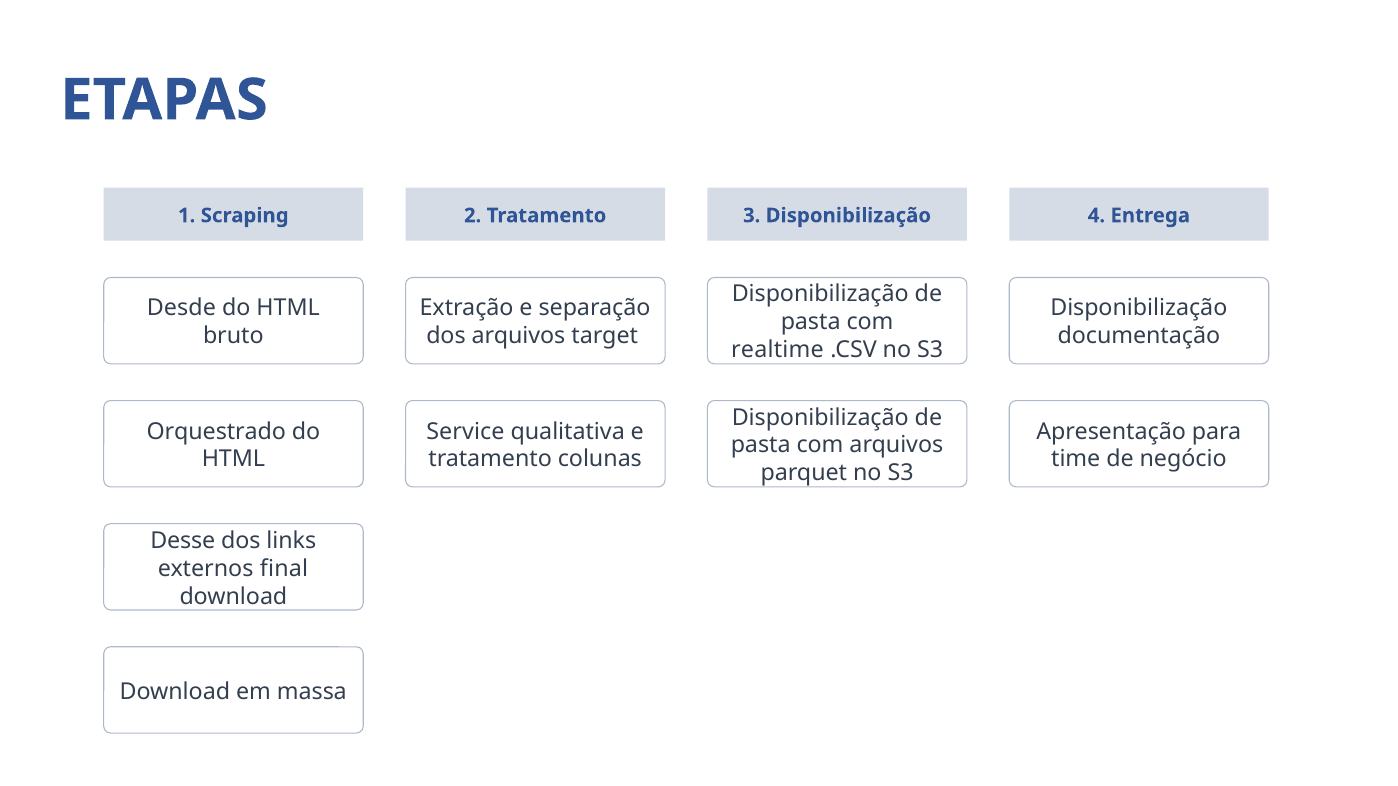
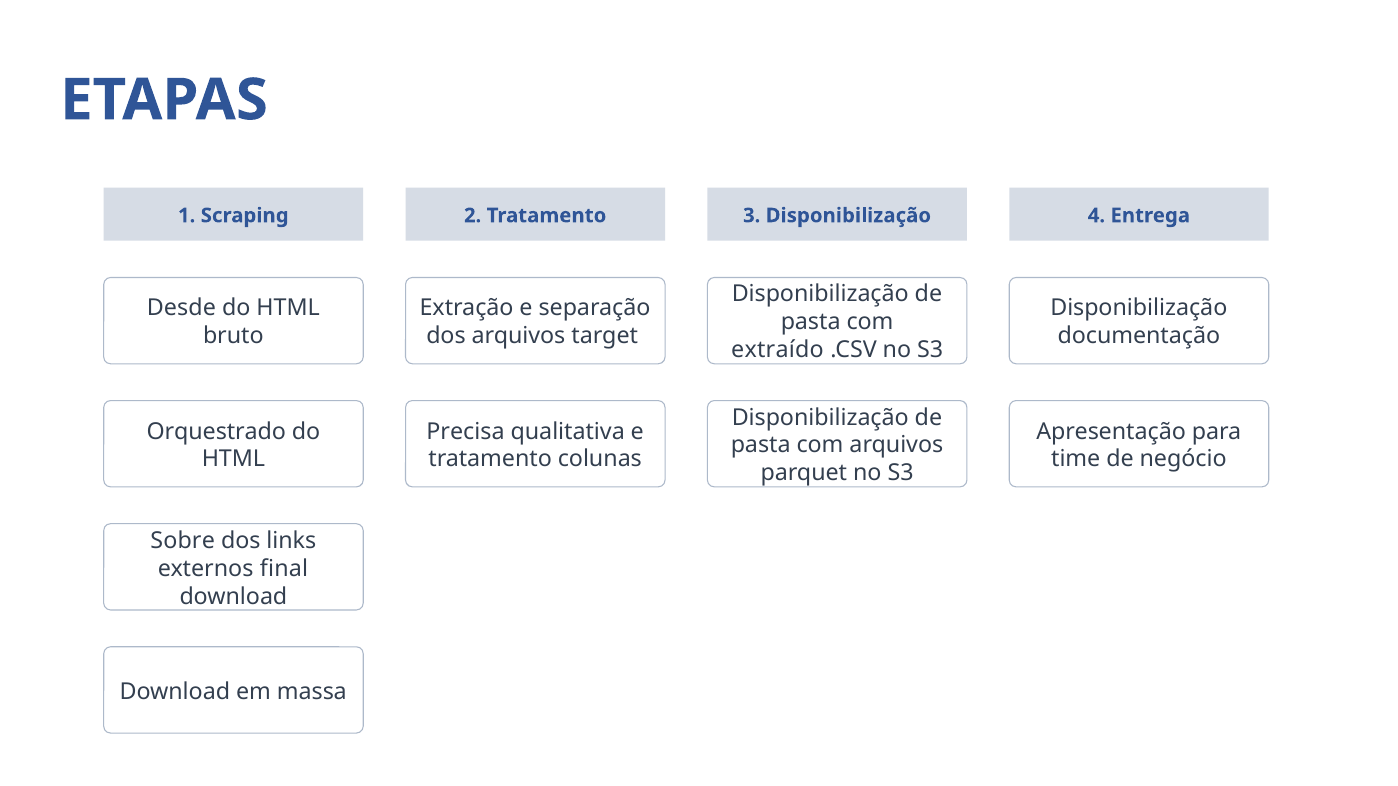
realtime: realtime -> extraído (777, 350)
Service: Service -> Precisa (465, 432)
Desse: Desse -> Sobre (183, 541)
